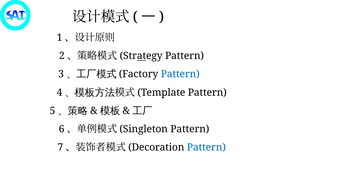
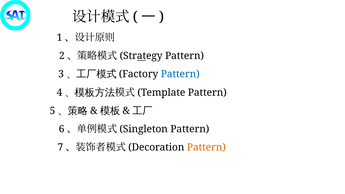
Pattern colour: blue -> orange (206, 147)
